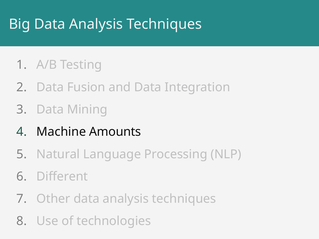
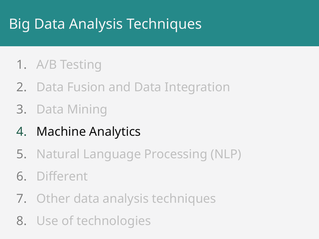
Amounts: Amounts -> Analytics (115, 132)
